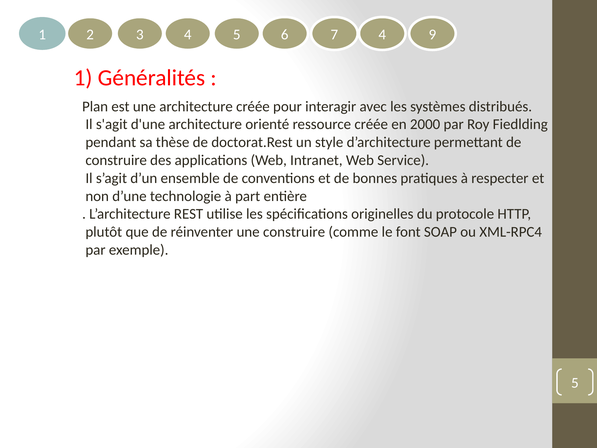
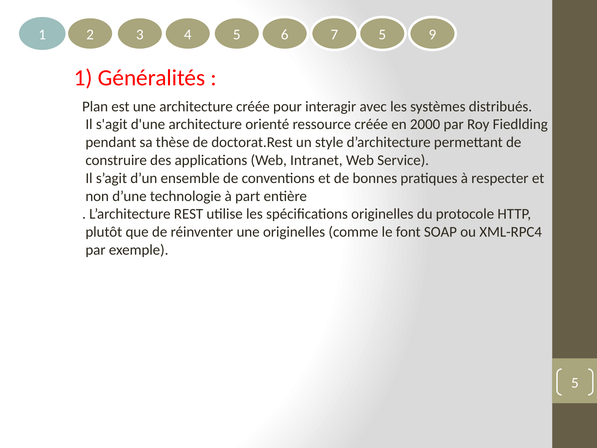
7 4: 4 -> 5 (382, 34)
une construire: construire -> originelles (294, 232)
